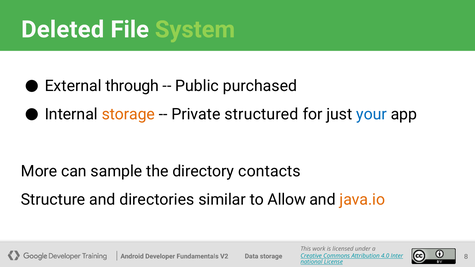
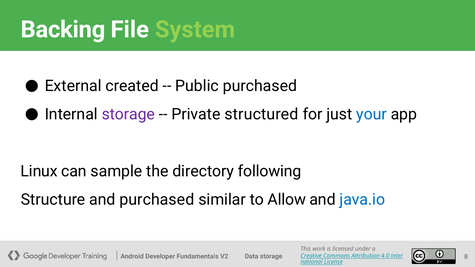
Deleted: Deleted -> Backing (63, 30)
through: through -> created (132, 86)
storage colour: orange -> purple (128, 114)
More: More -> Linux (39, 171)
contacts: contacts -> following (270, 171)
and directories: directories -> purchased (157, 200)
java.io colour: orange -> blue (362, 200)
